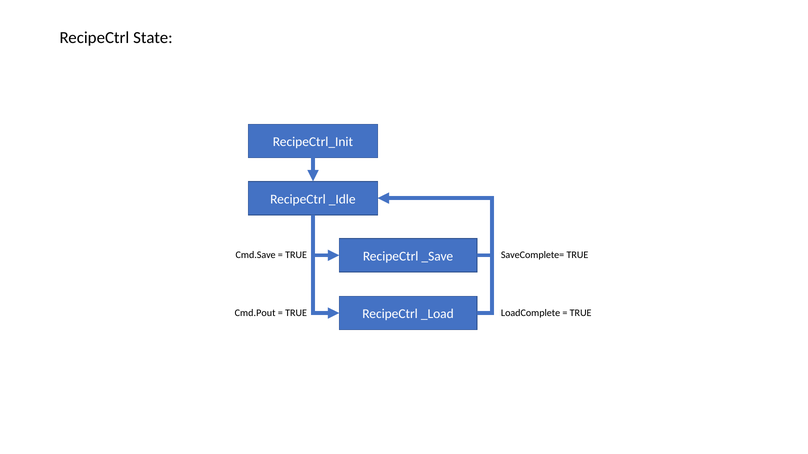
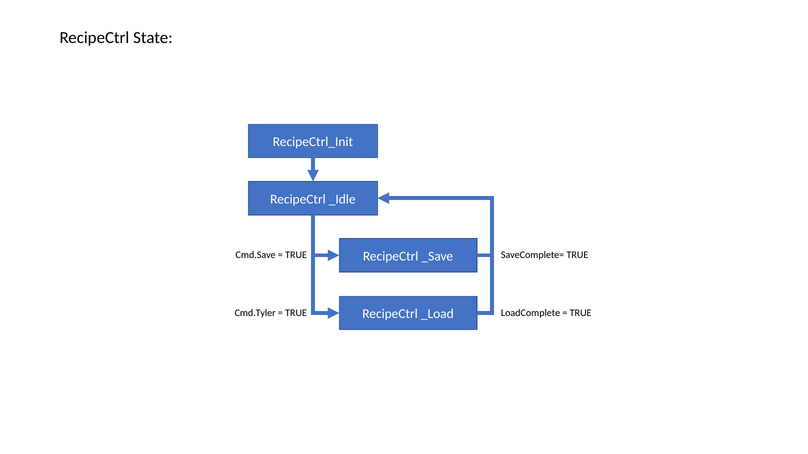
Cmd.Pout: Cmd.Pout -> Cmd.Tyler (255, 313)
